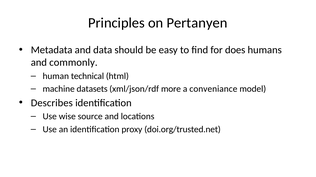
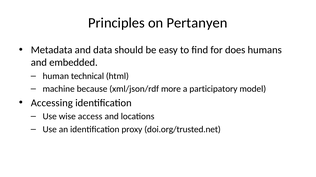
commonly: commonly -> embedded (73, 63)
datasets: datasets -> because (92, 89)
conveniance: conveniance -> participatory (213, 89)
Describes: Describes -> Accessing (52, 103)
source: source -> access (90, 117)
